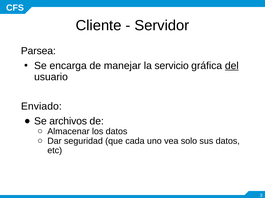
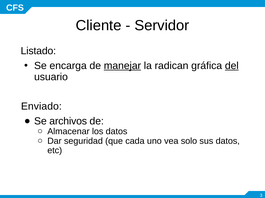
Parsea: Parsea -> Listado (38, 51)
manejar underline: none -> present (122, 66)
servicio: servicio -> radican (172, 66)
